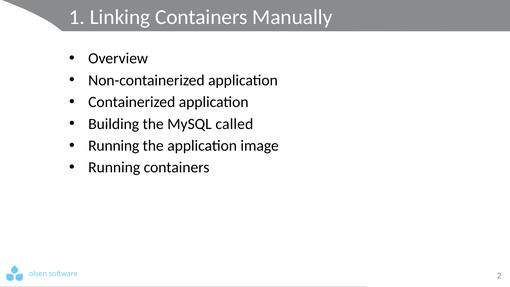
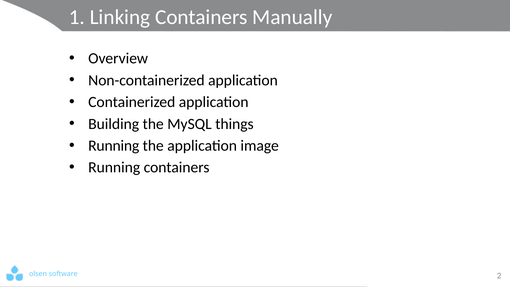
called: called -> things (234, 124)
